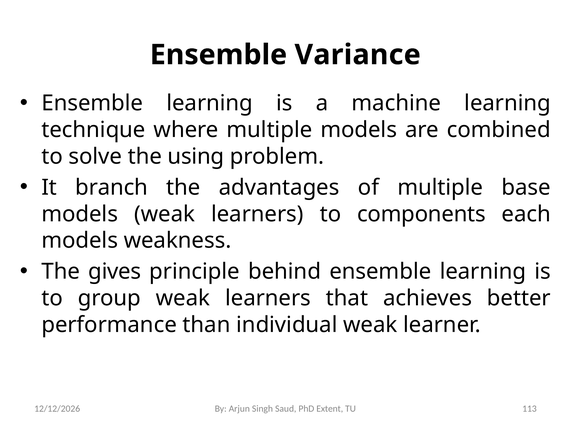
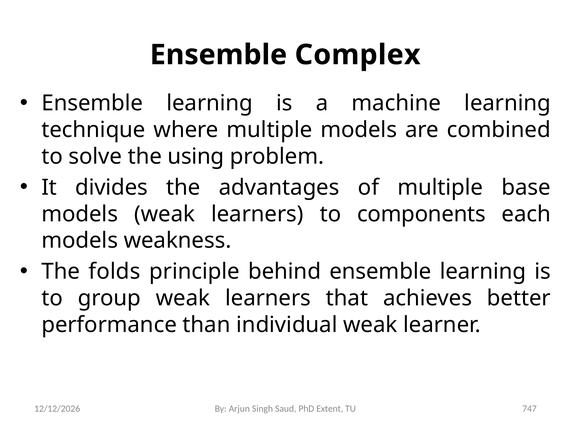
Variance: Variance -> Complex (358, 55)
branch: branch -> divides (112, 188)
gives: gives -> folds (115, 272)
113: 113 -> 747 (529, 409)
